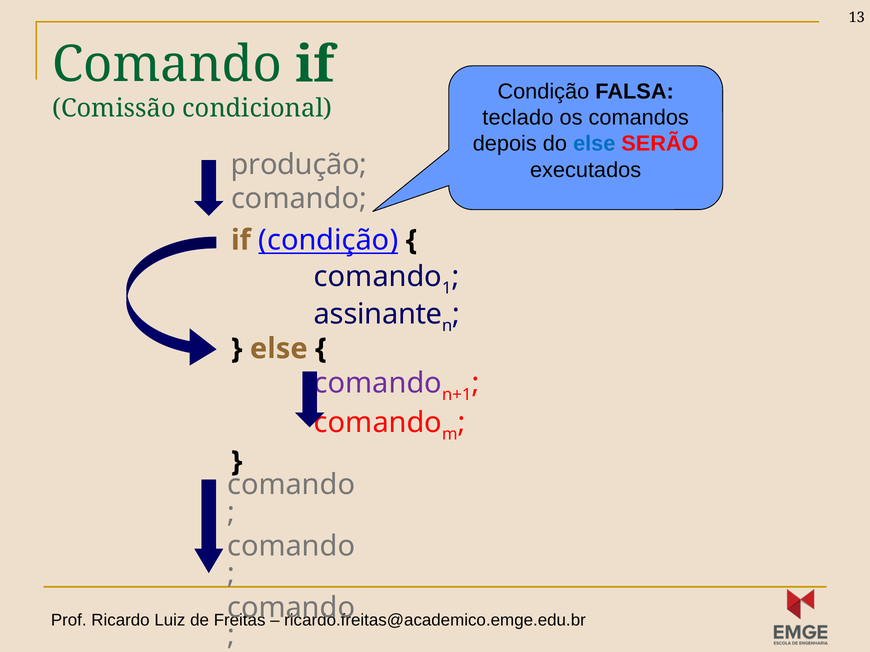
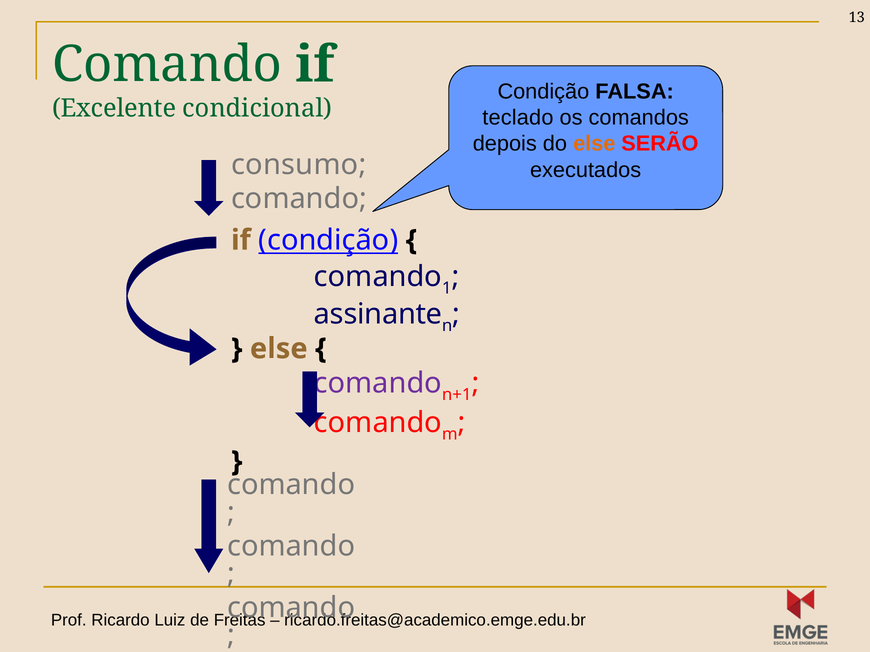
Comissão: Comissão -> Excelente (114, 109)
else colour: blue -> orange (594, 144)
produção: produção -> consumo (299, 165)
